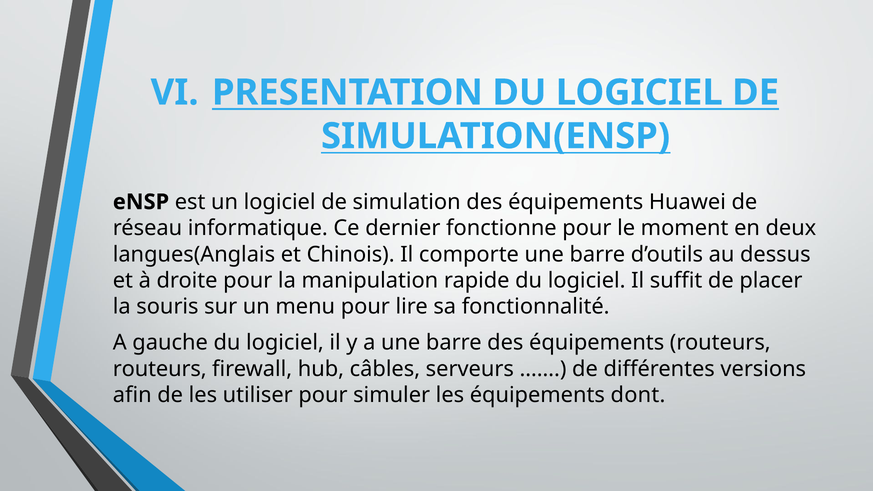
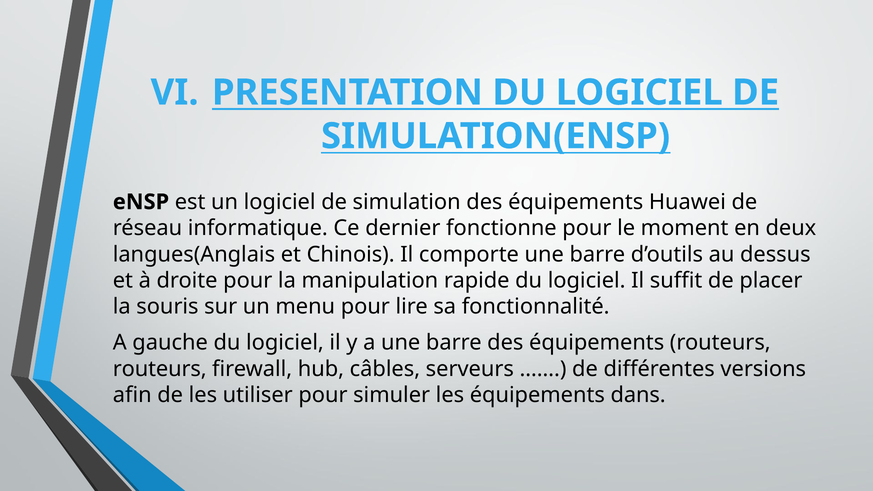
dont: dont -> dans (638, 395)
